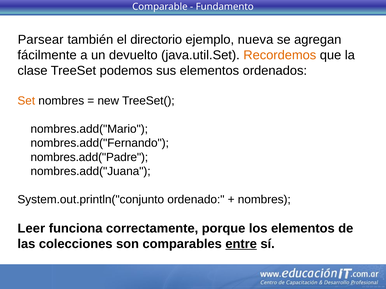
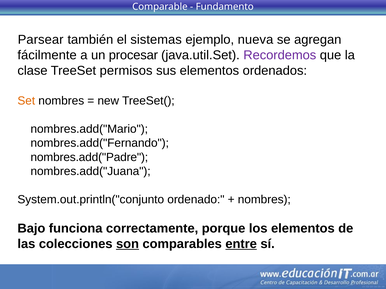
directorio: directorio -> sistemas (156, 40)
devuelto: devuelto -> procesar (133, 55)
Recordemos colour: orange -> purple (280, 55)
podemos: podemos -> permisos (126, 71)
Leer: Leer -> Bajo (31, 229)
son underline: none -> present (128, 244)
